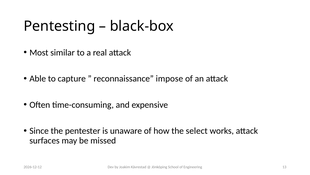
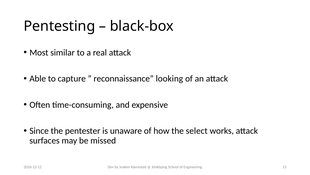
impose: impose -> looking (169, 78)
